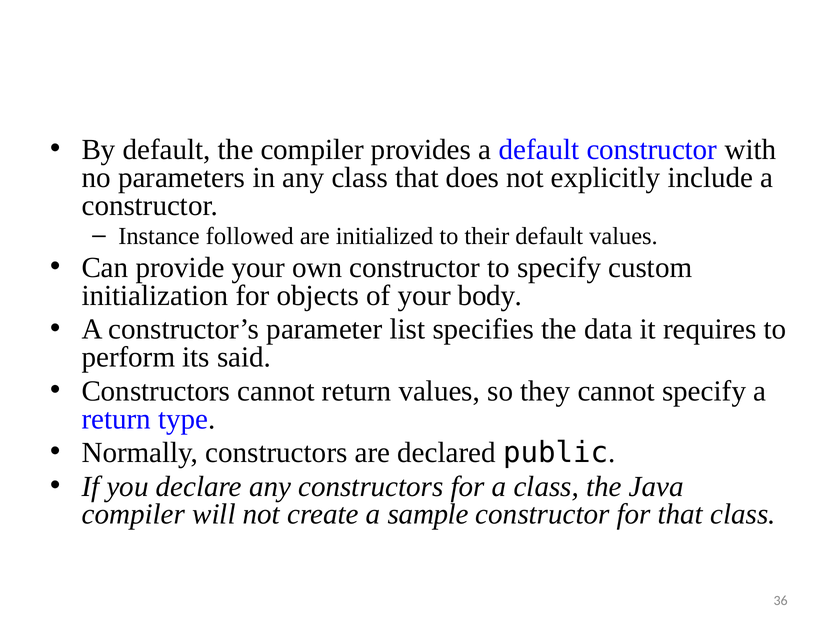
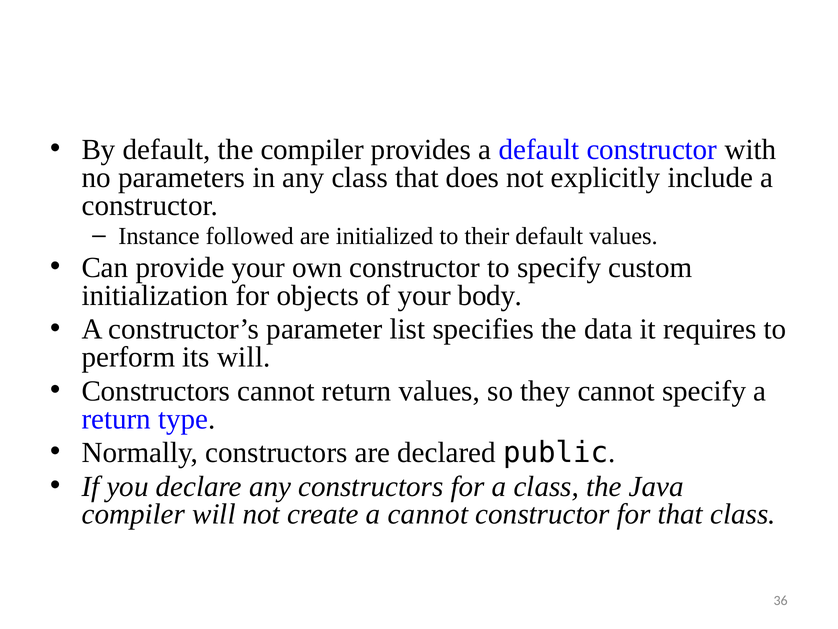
its said: said -> will (244, 357)
a sample: sample -> cannot (428, 514)
